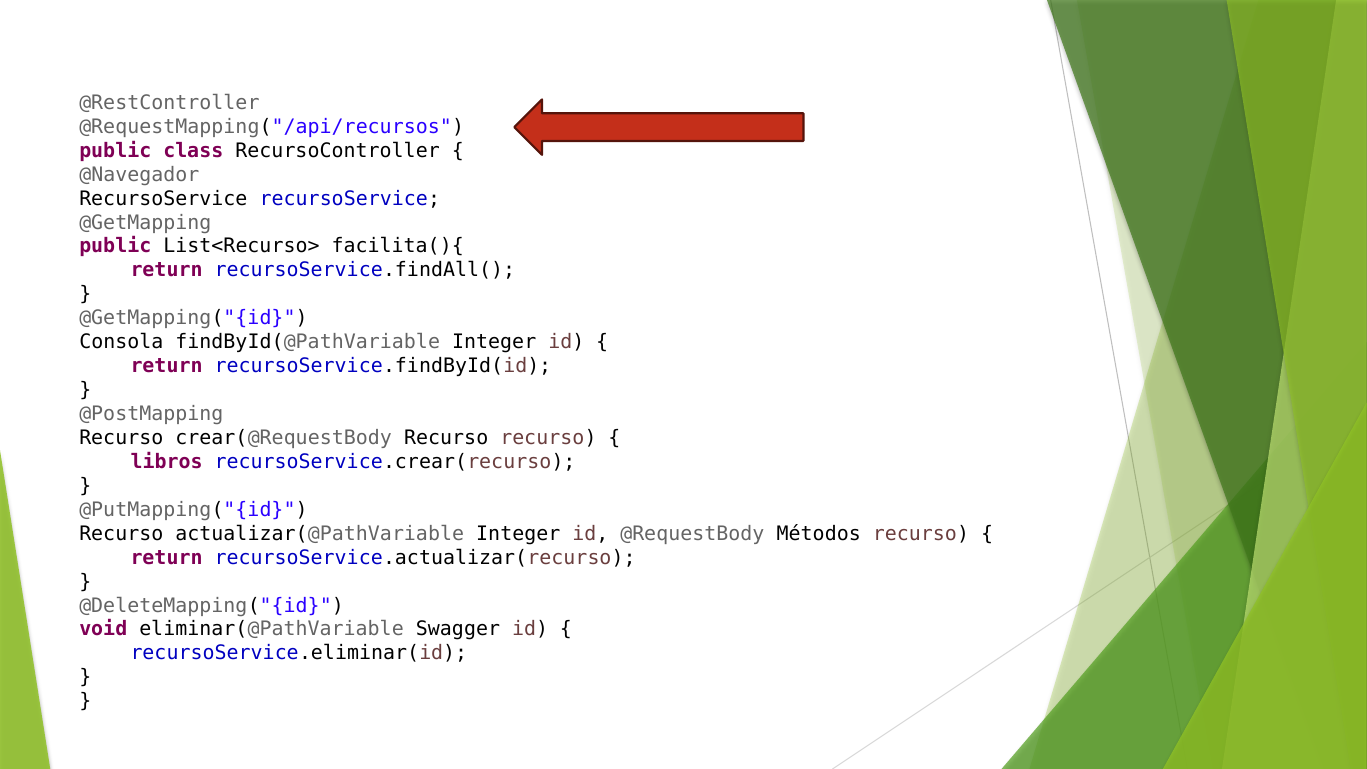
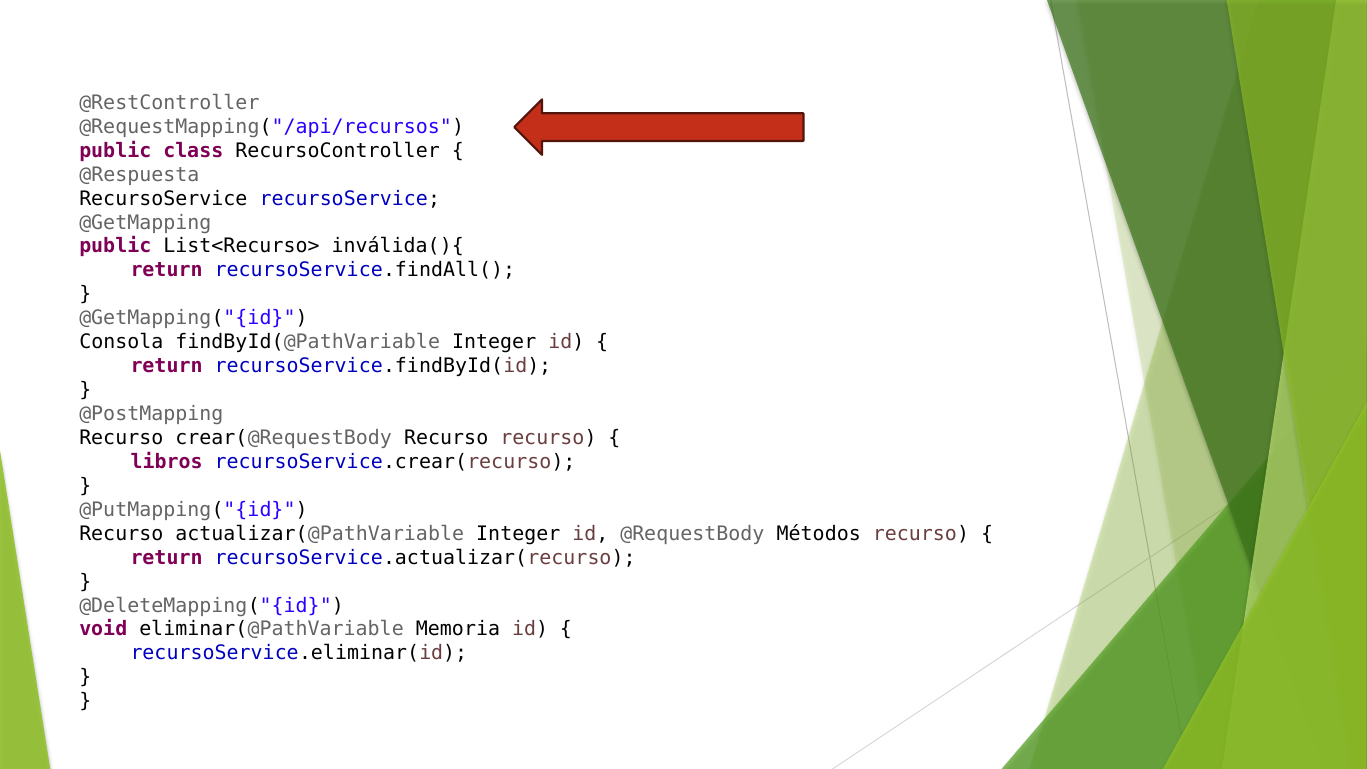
@Navegador: @Navegador -> @Respuesta (139, 175)
facilita(){: facilita(){ -> inválida(){ (398, 246)
Swagger: Swagger -> Memoria (458, 629)
